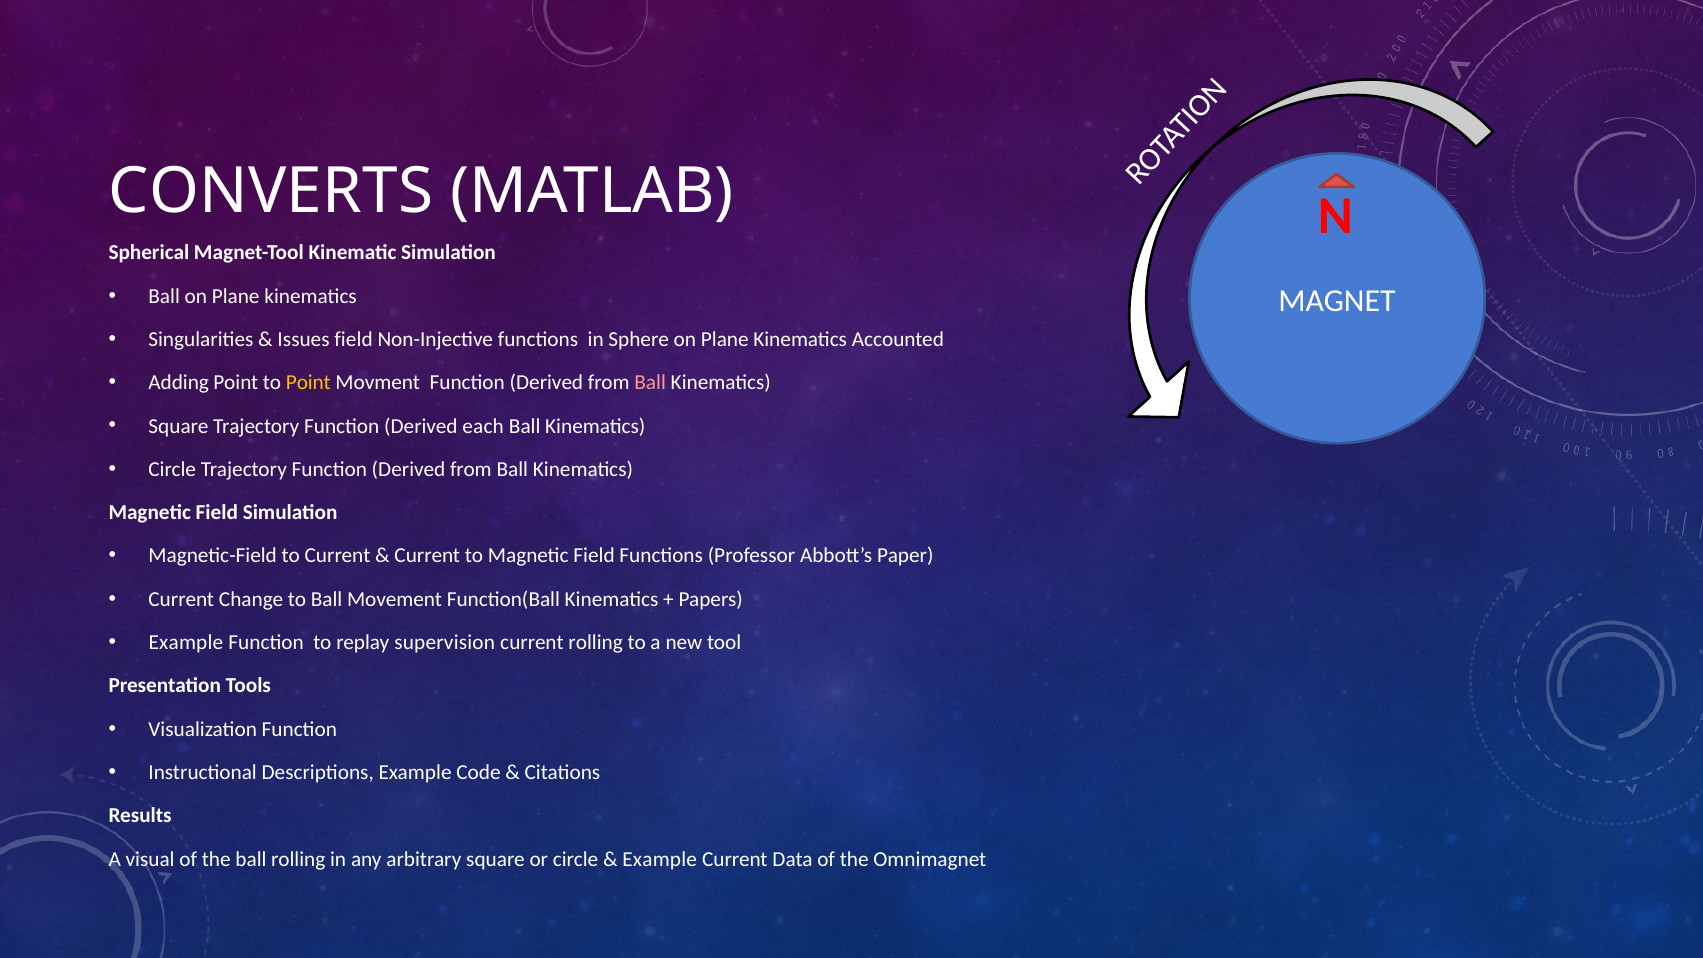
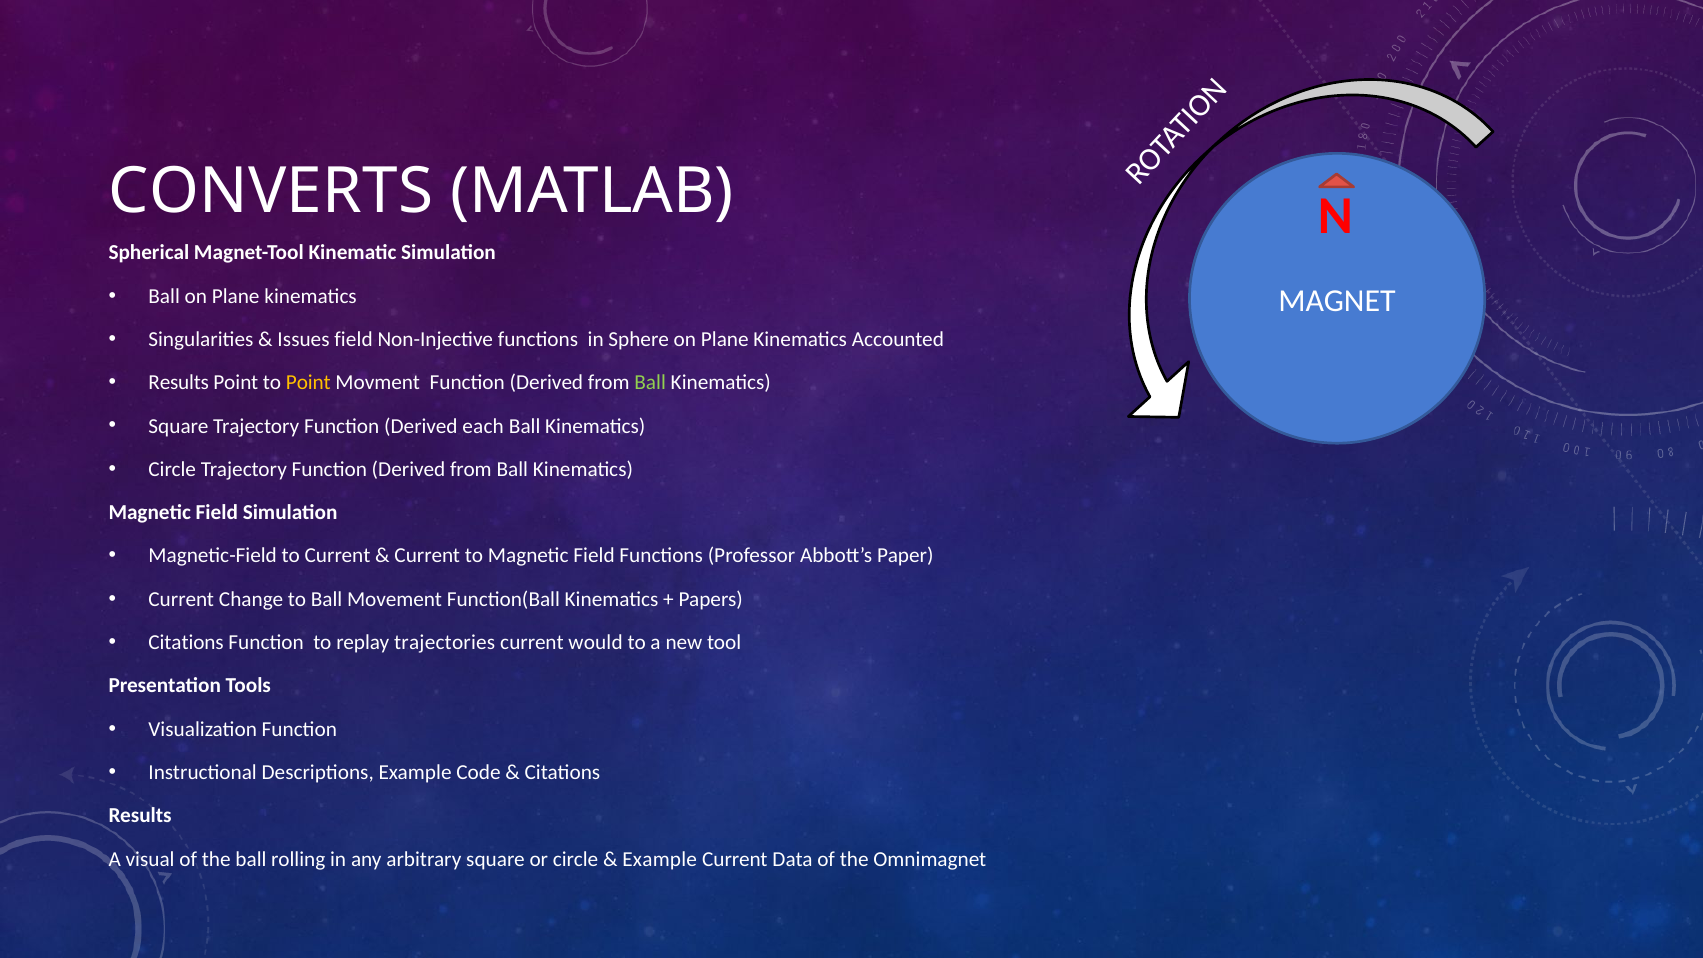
Adding: Adding -> Results (179, 383)
Ball colour: pink -> light green (650, 383)
Example: Example -> Citations (186, 643)
supervision: supervision -> trajectories (445, 643)
current rolling: rolling -> would (596, 643)
